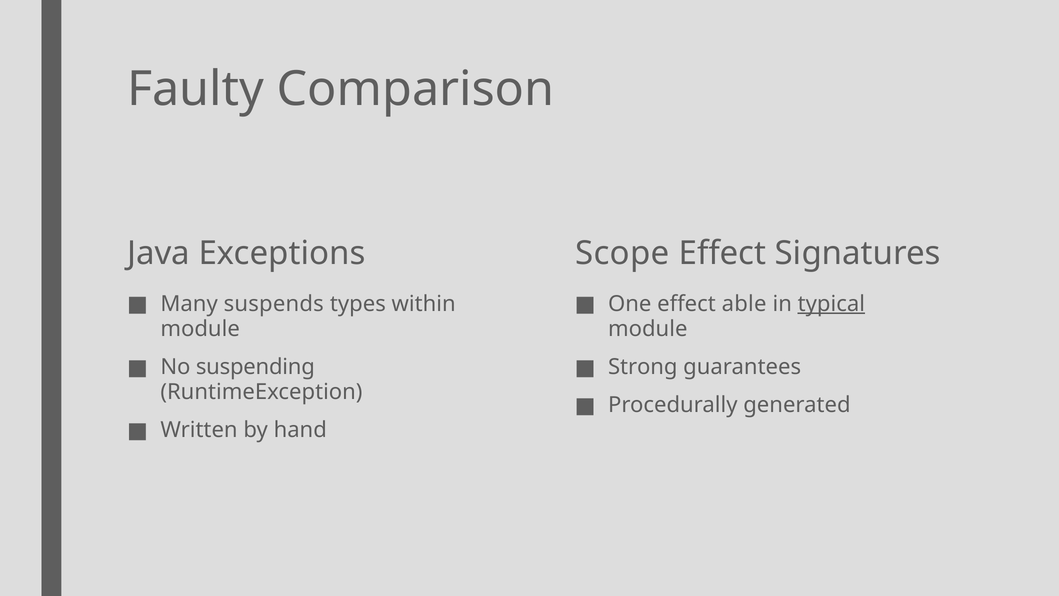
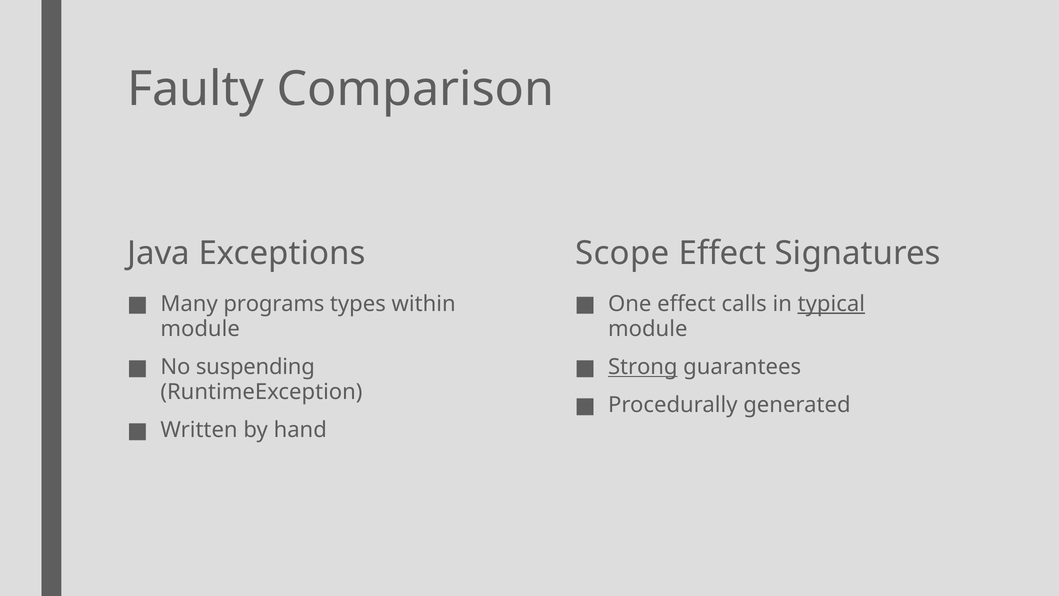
suspends: suspends -> programs (274, 304)
able: able -> calls (744, 304)
Strong underline: none -> present (643, 367)
